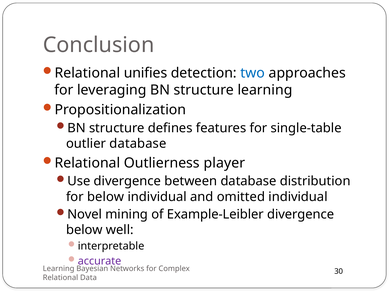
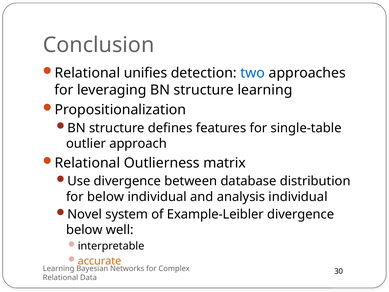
outlier database: database -> approach (138, 143)
player: player -> matrix (225, 163)
omitted: omitted -> analysis (241, 197)
mining: mining -> system (127, 214)
accurate colour: purple -> orange (100, 261)
